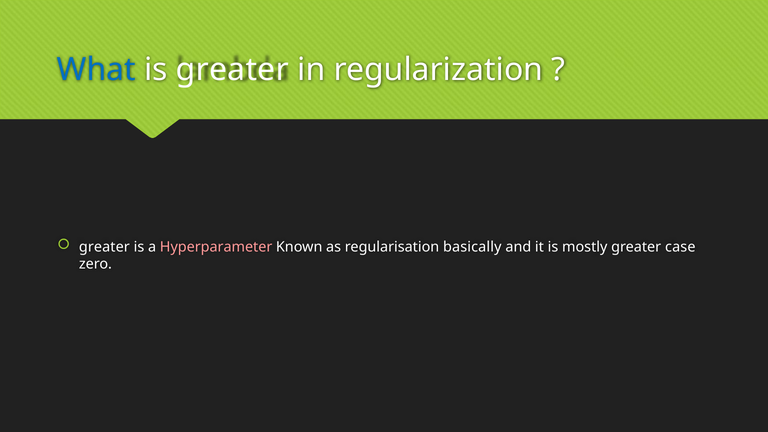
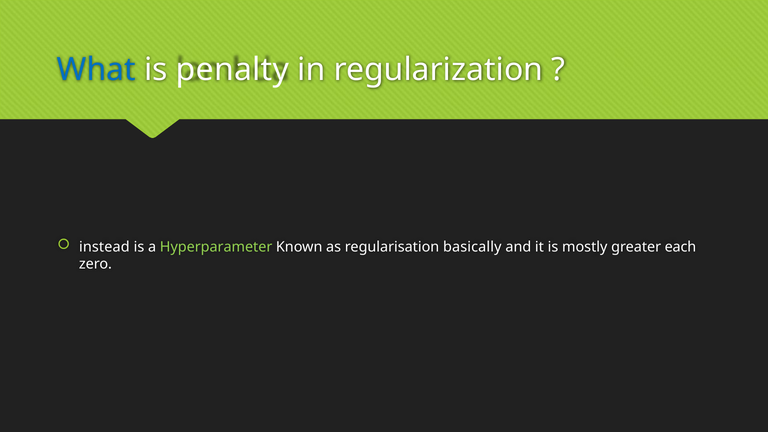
is greater: greater -> penalty (232, 69)
greater: greater -> instead (104, 247)
Hyperparameter colour: pink -> light green (216, 247)
case: case -> each (680, 247)
